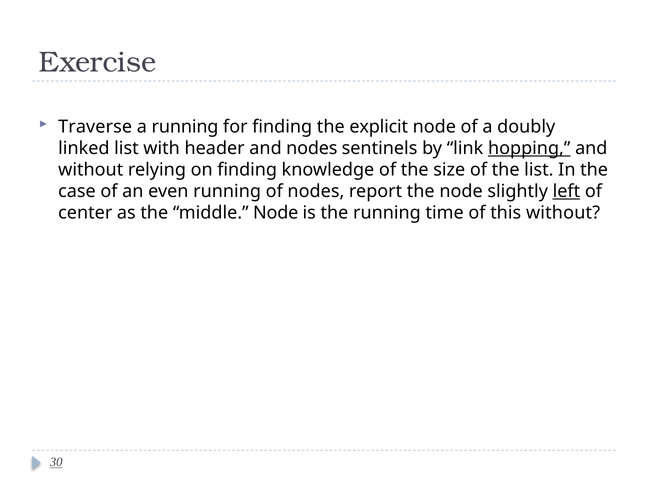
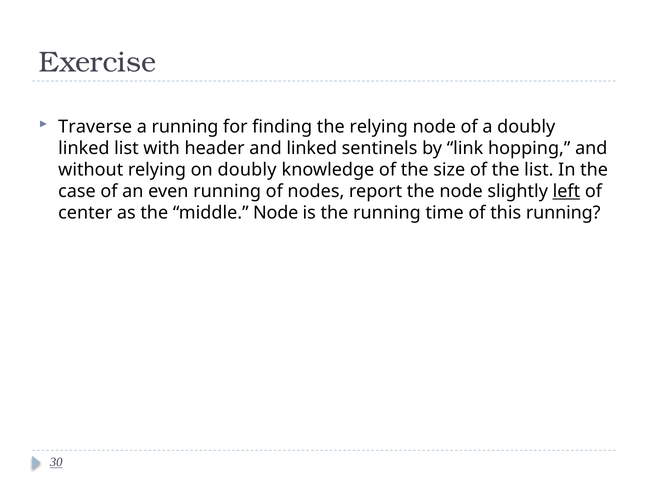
the explicit: explicit -> relying (379, 127)
and nodes: nodes -> linked (312, 148)
hopping underline: present -> none (529, 148)
on finding: finding -> doubly (247, 170)
this without: without -> running (563, 213)
